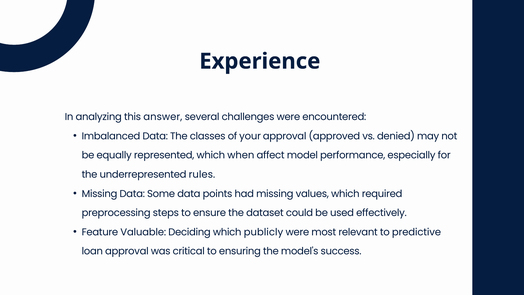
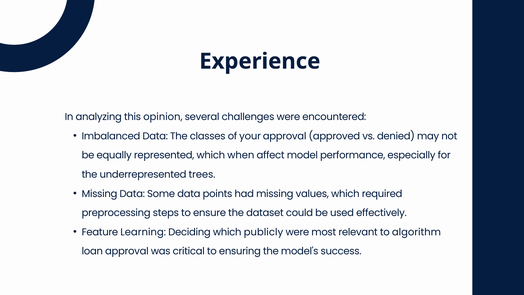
answer: answer -> opinion (163, 117)
rules: rules -> trees (202, 174)
Valuable: Valuable -> Learning (143, 232)
predictive: predictive -> algorithm (416, 232)
